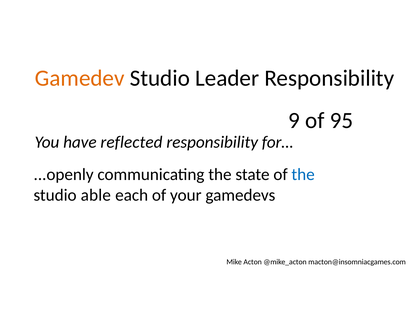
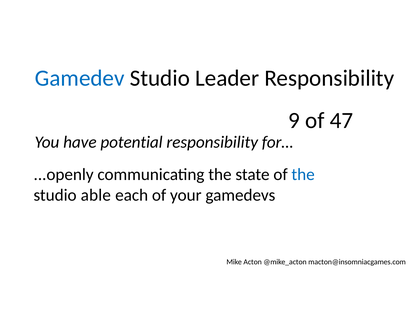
Gamedev colour: orange -> blue (80, 78)
95: 95 -> 47 (341, 120)
reflected: reflected -> potential (132, 142)
